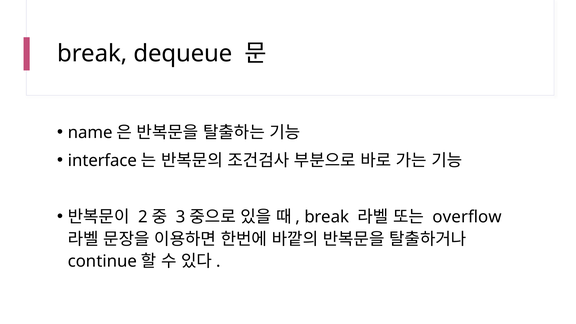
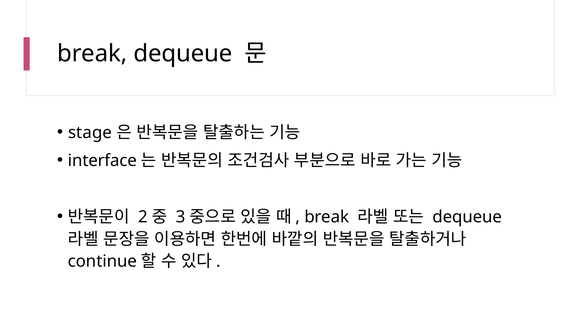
name: name -> stage (90, 132)
overflow: overflow -> dequeue (467, 217)
